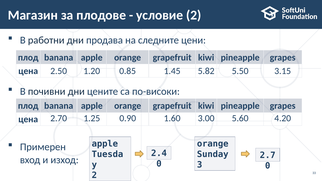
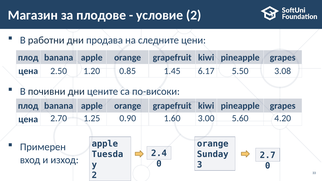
5.82: 5.82 -> 6.17 (206, 71)
3.15: 3.15 -> 3.08 (283, 71)
